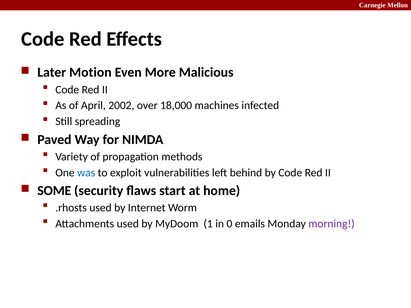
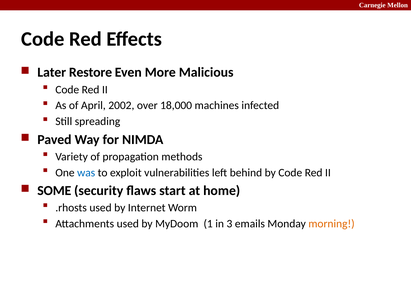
Motion: Motion -> Restore (91, 72)
0: 0 -> 3 (229, 224)
morning colour: purple -> orange (332, 224)
